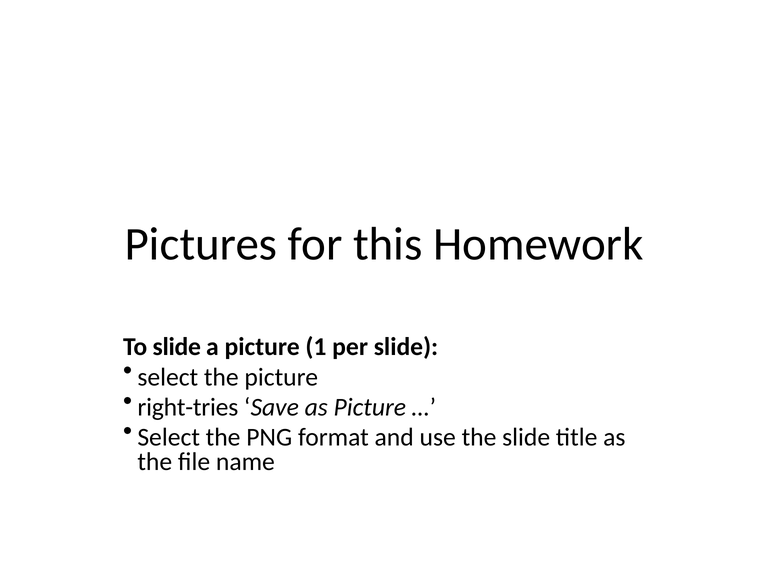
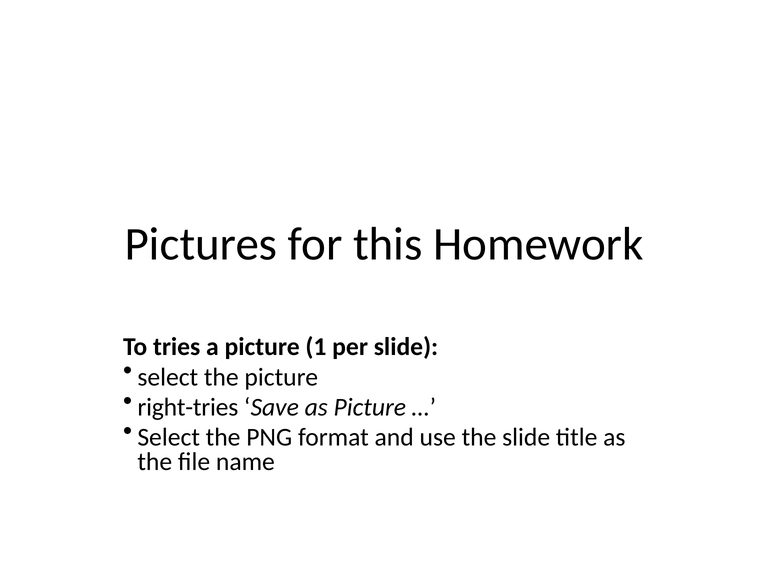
To slide: slide -> tries (177, 347)
